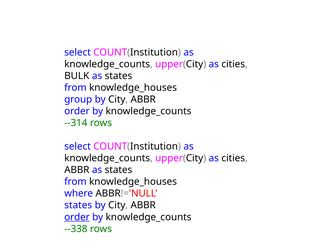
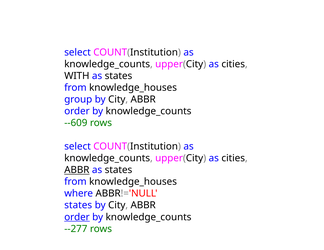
BULK: BULK -> WITH (77, 76)
--314: --314 -> --609 (76, 123)
ABBR underline: none -> present (77, 170)
--338: --338 -> --277 (76, 229)
